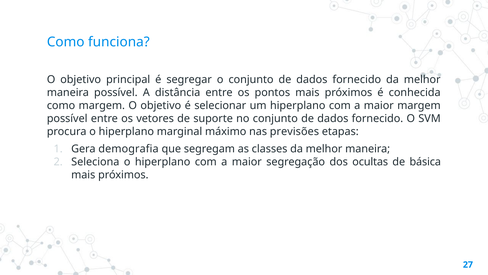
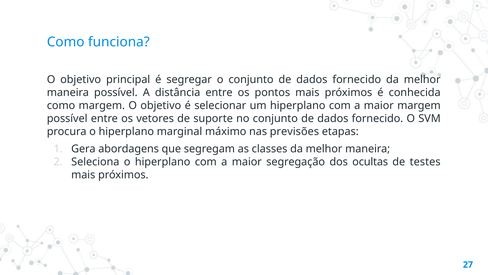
demografia: demografia -> abordagens (129, 149)
básica: básica -> testes (425, 162)
